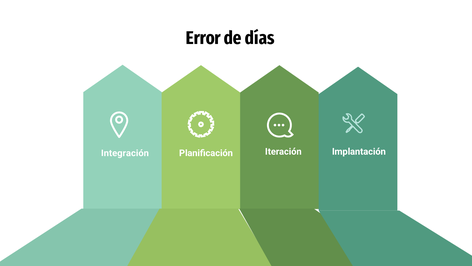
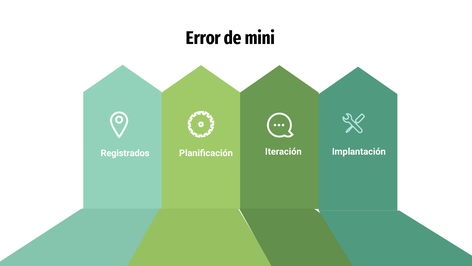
días: días -> mini (260, 38)
Integración: Integración -> Registrados (125, 153)
